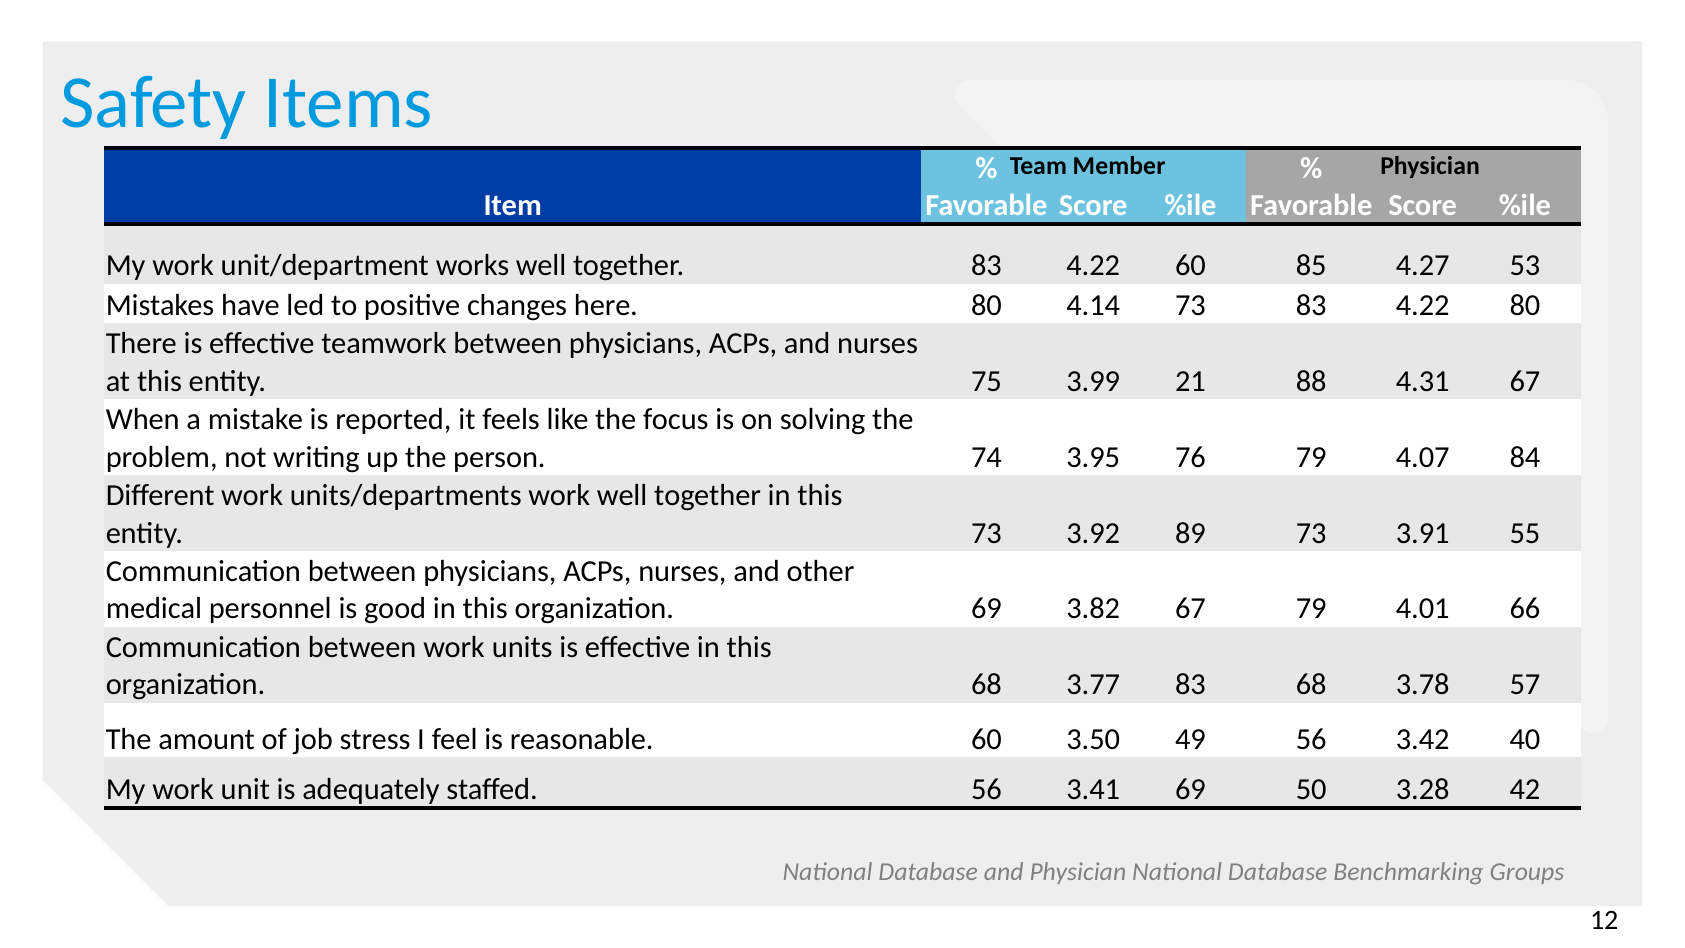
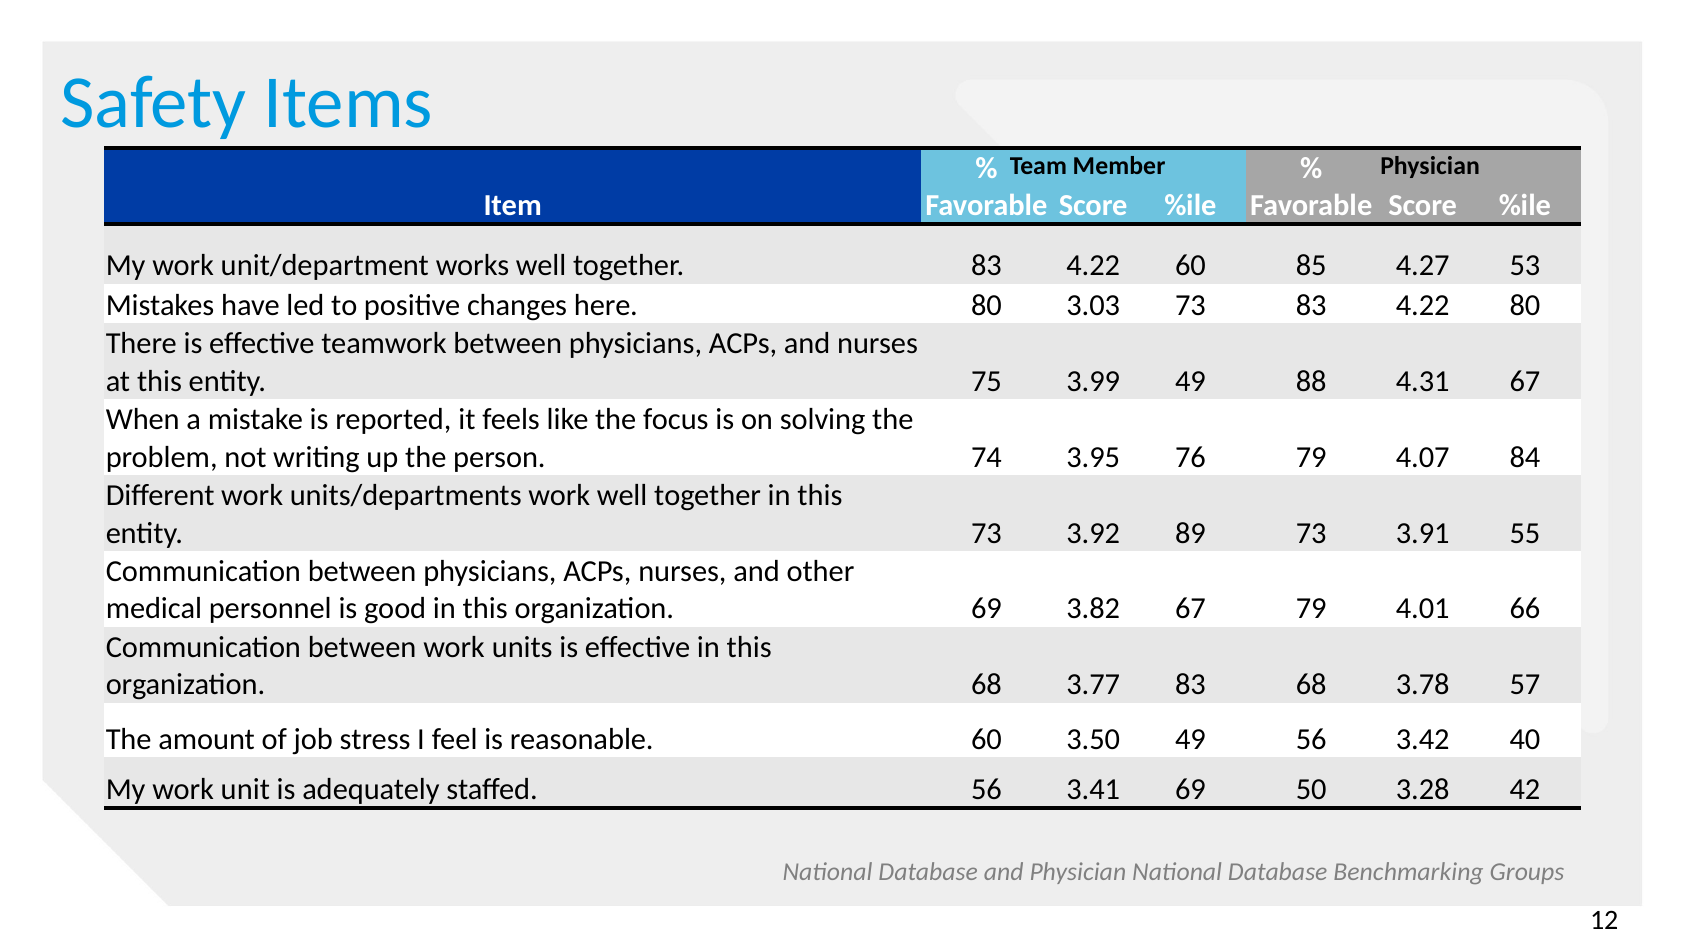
4.14: 4.14 -> 3.03 (1093, 305)
3.99 21: 21 -> 49 (1190, 381)
